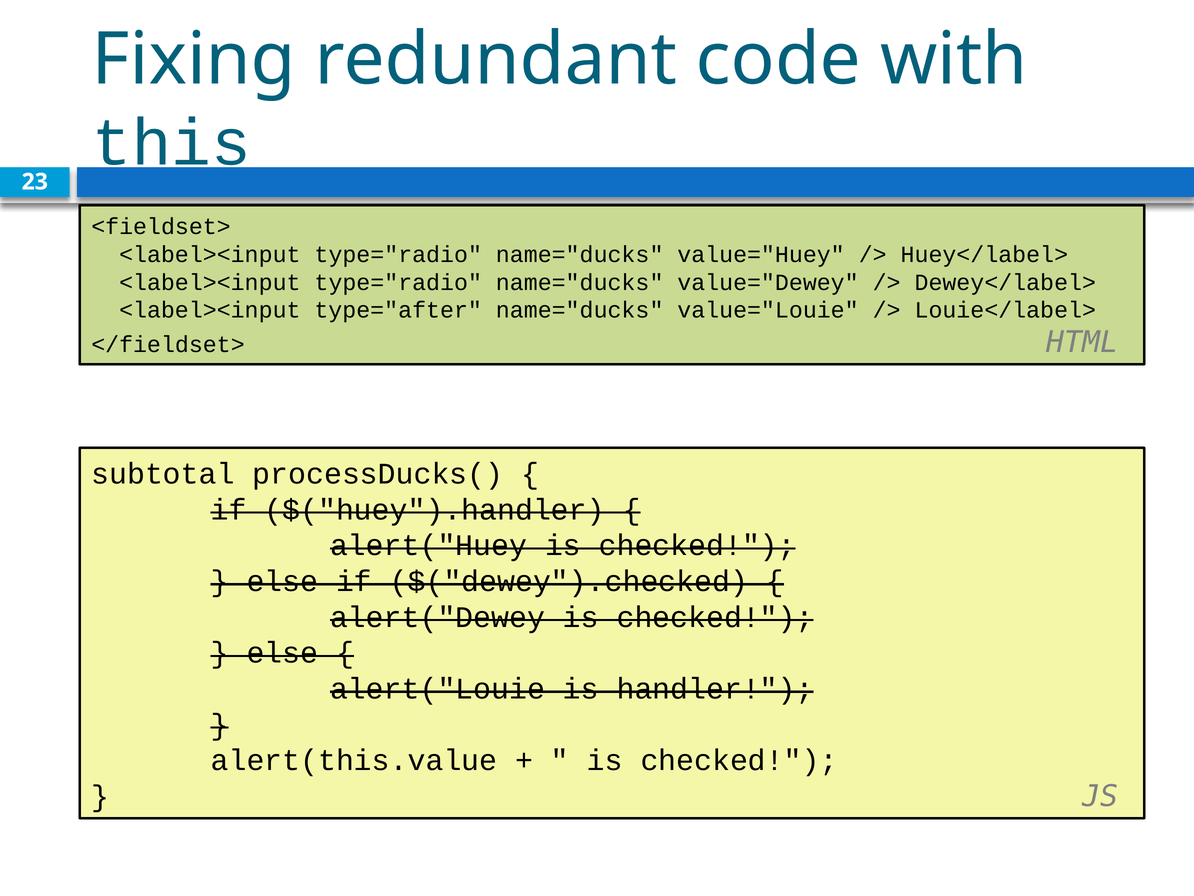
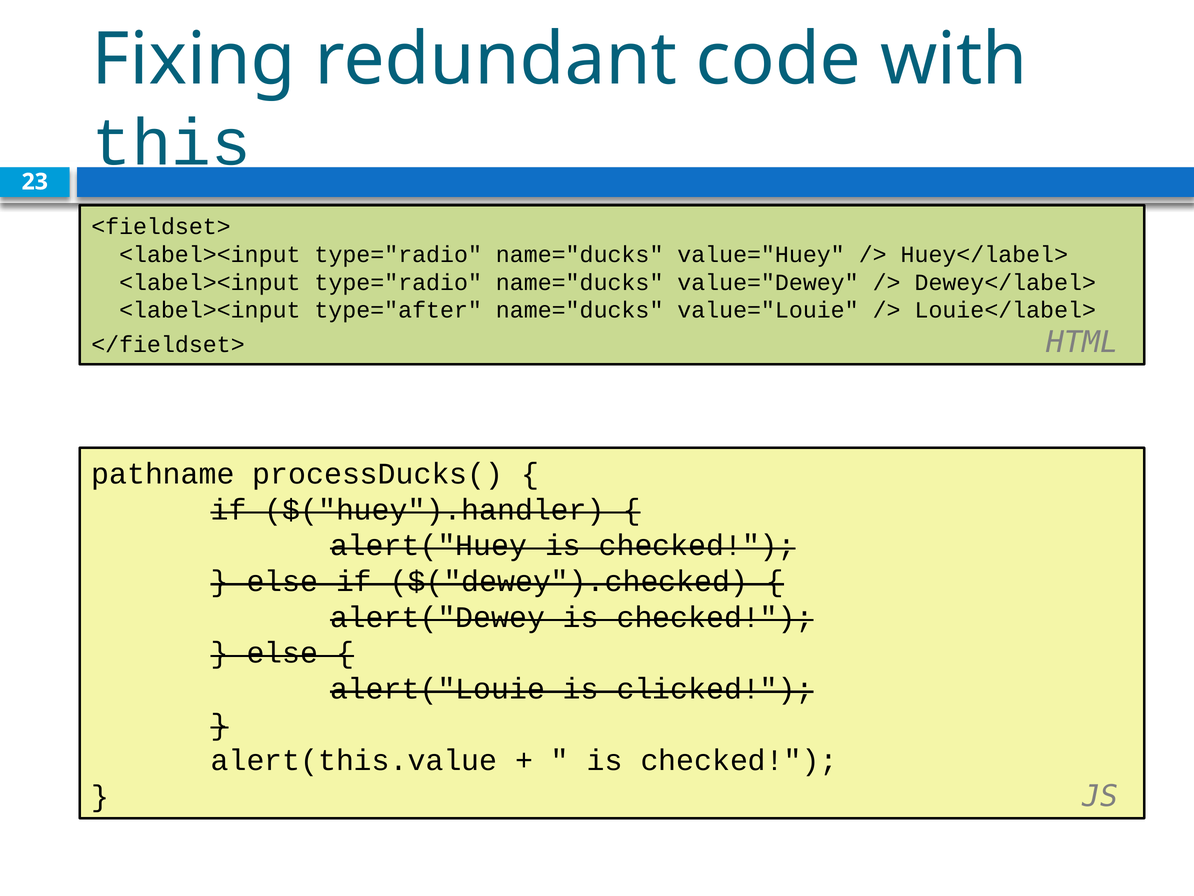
subtotal: subtotal -> pathname (163, 474)
handler: handler -> clicked (715, 688)
